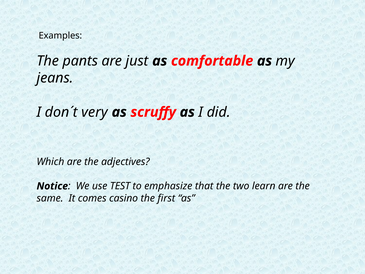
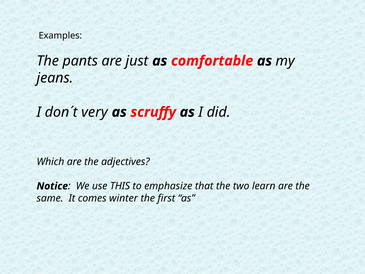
TEST: TEST -> THIS (120, 186)
casino: casino -> winter (124, 198)
